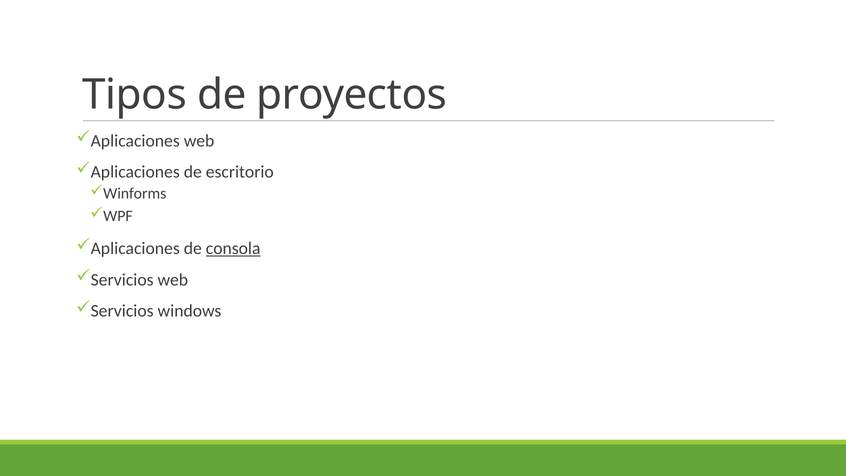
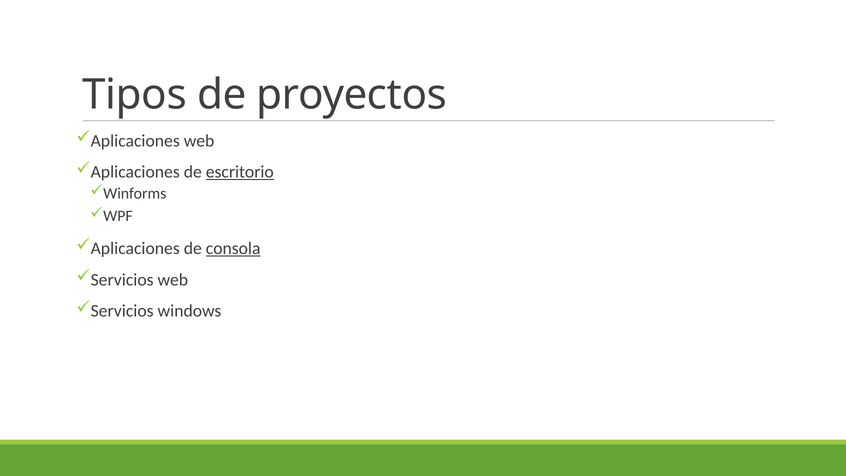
escritorio underline: none -> present (240, 172)
